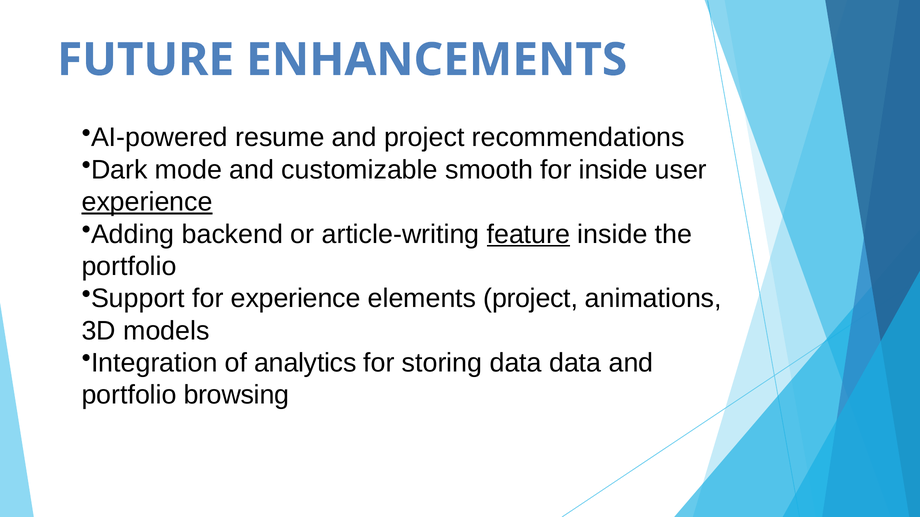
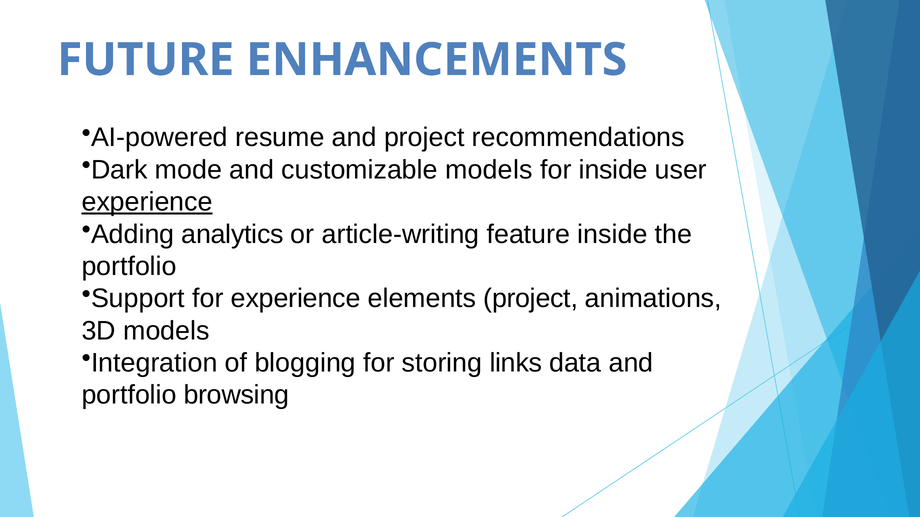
customizable smooth: smooth -> models (489, 170)
backend: backend -> analytics (233, 234)
feature underline: present -> none (528, 234)
analytics: analytics -> blogging (305, 363)
storing data: data -> links (516, 363)
